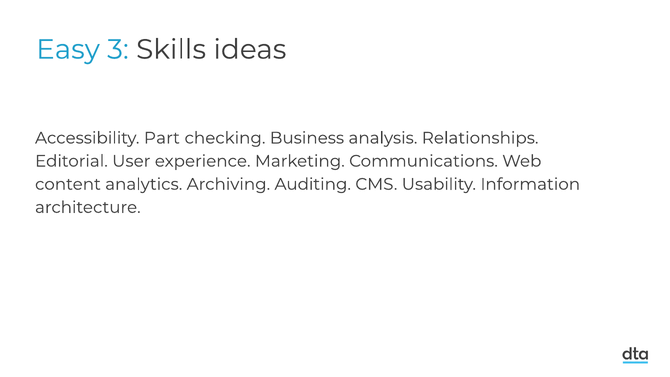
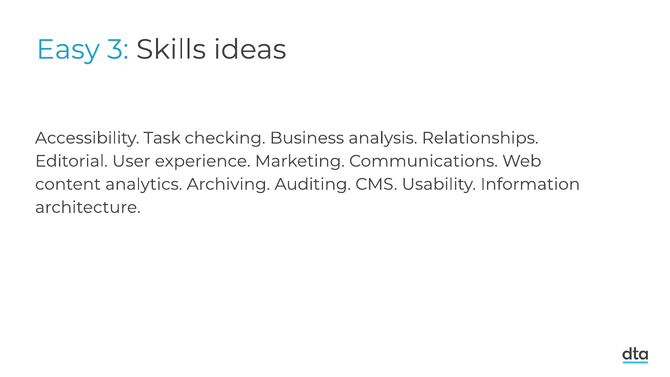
Part: Part -> Task (162, 138)
